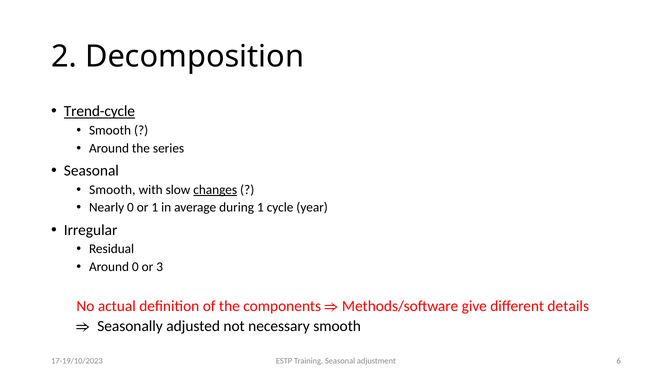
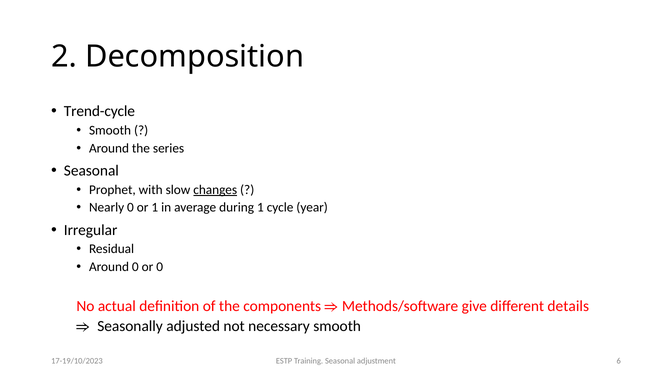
Trend-cycle underline: present -> none (99, 111)
Smooth: Smooth -> Prophet (112, 190)
or 3: 3 -> 0 (160, 267)
